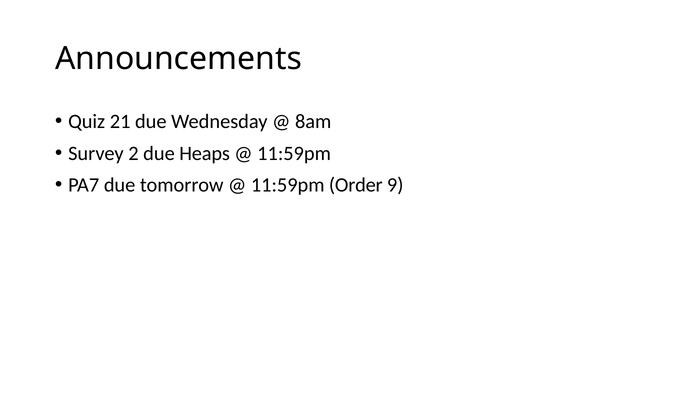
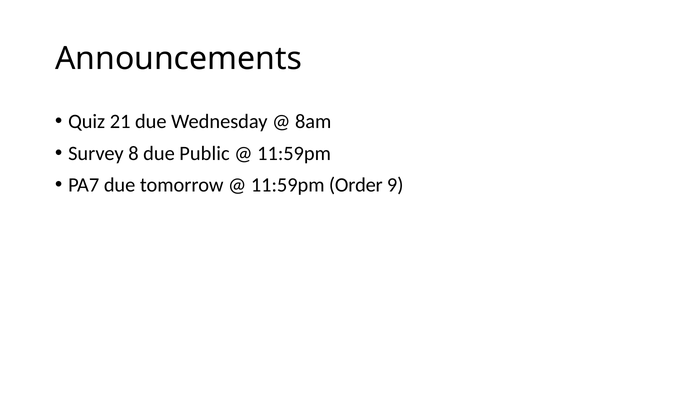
2: 2 -> 8 (133, 154)
Heaps: Heaps -> Public (204, 154)
